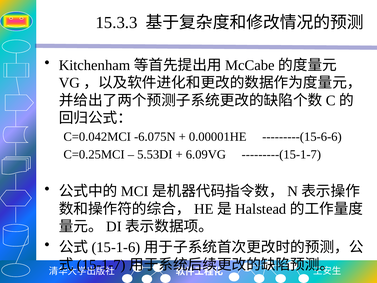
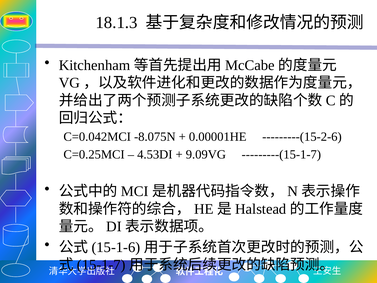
15.3.3: 15.3.3 -> 18.1.3 (117, 23)
-6.075N: -6.075N -> -8.075N (155, 137)
---------(15-6-6: ---------(15-6-6 -> ---------(15-2-6 (302, 137)
5.53DI: 5.53DI -> 4.53DI (155, 154)
6.09VG: 6.09VG -> 9.09VG (206, 154)
